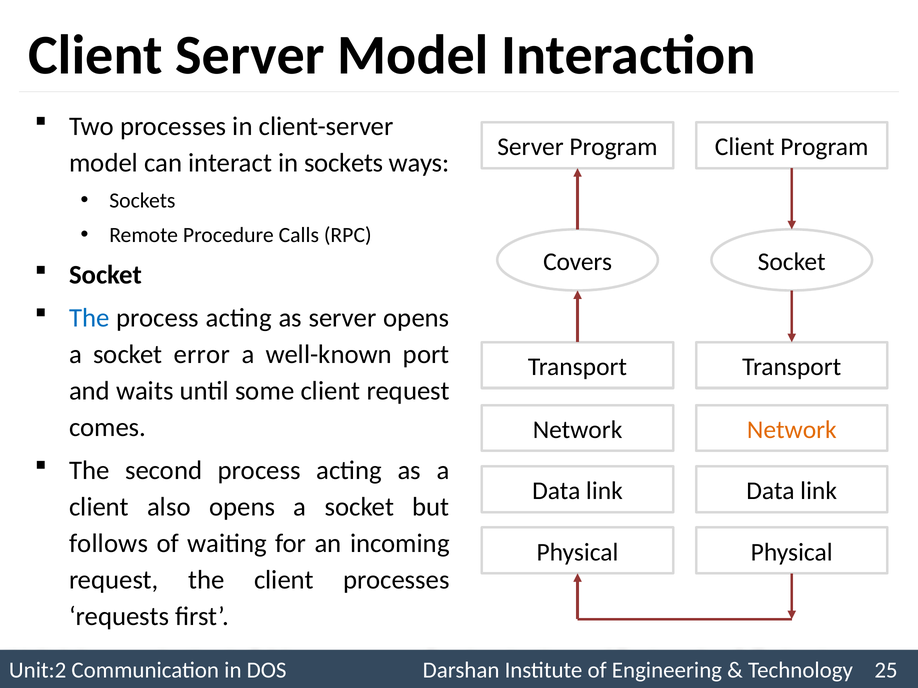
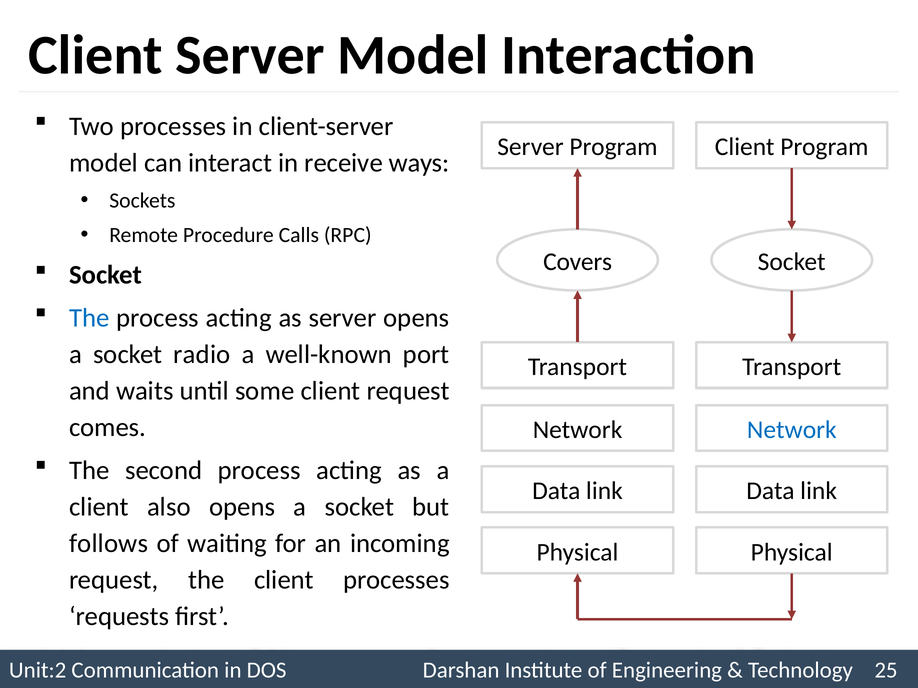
in sockets: sockets -> receive (344, 163)
error: error -> radio (202, 355)
Network colour: orange -> blue (792, 430)
